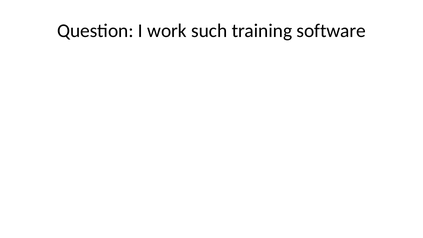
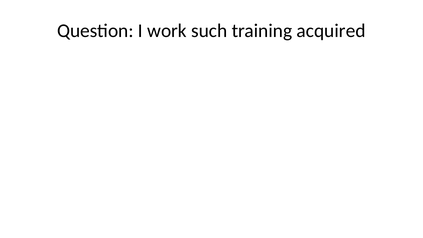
software: software -> acquired (331, 31)
